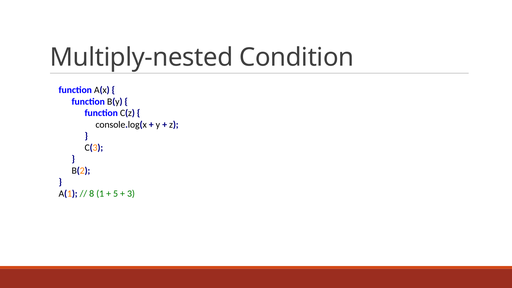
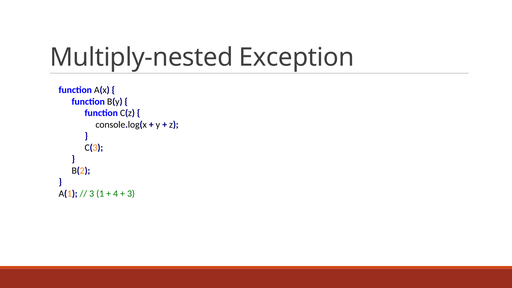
Condition: Condition -> Exception (297, 57)
8: 8 -> 3 (92, 194)
5: 5 -> 4 (116, 194)
